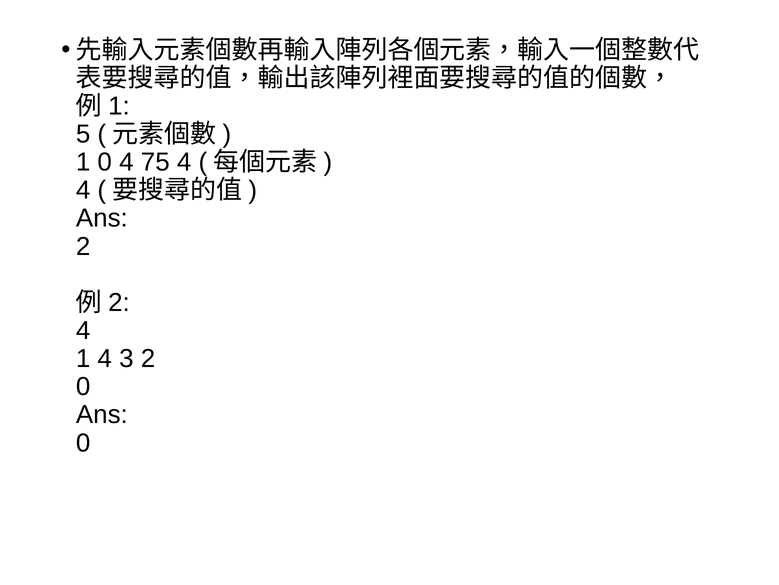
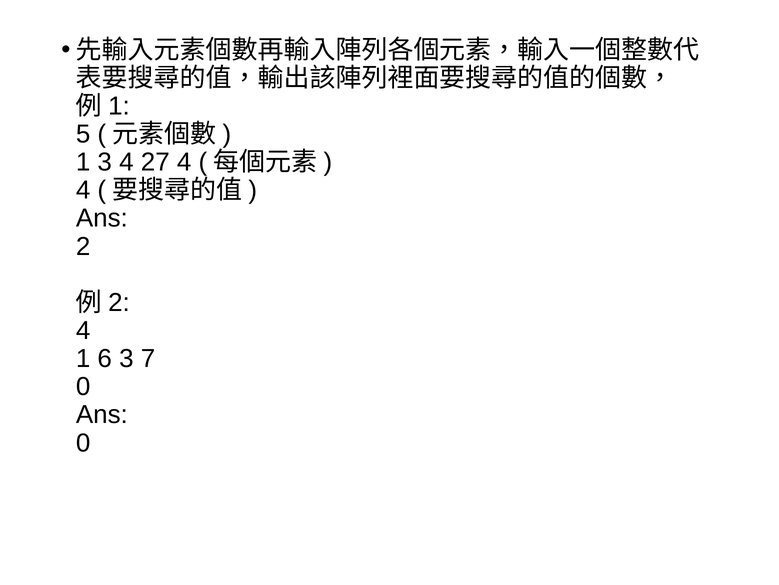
1 0: 0 -> 3 (105, 162)
75: 75 -> 27 (155, 162)
1 4: 4 -> 6 (105, 358)
3 2: 2 -> 7 (148, 358)
